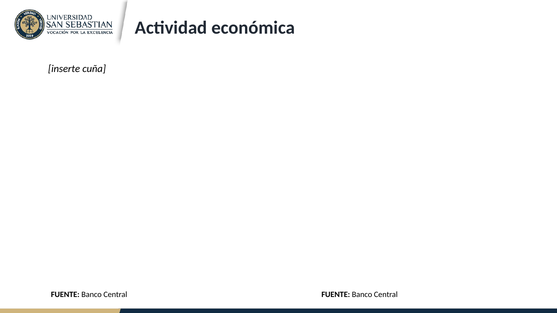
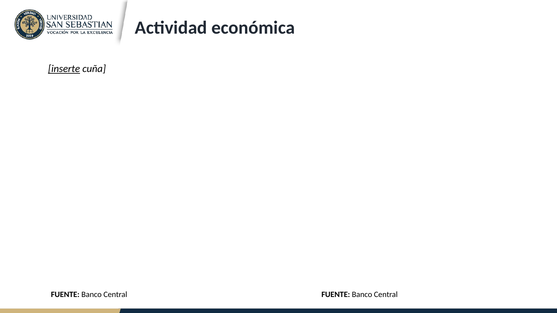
inserte underline: none -> present (64, 69)
